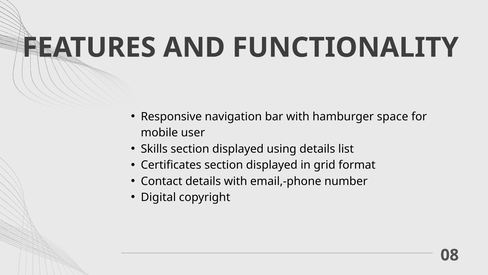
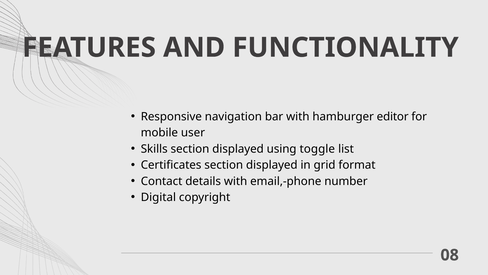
space: space -> editor (393, 116)
using details: details -> toggle (317, 149)
